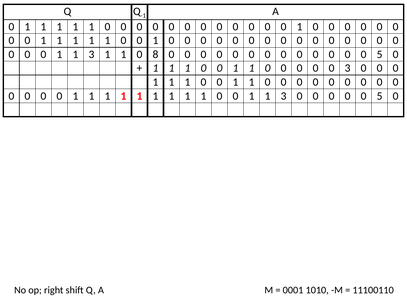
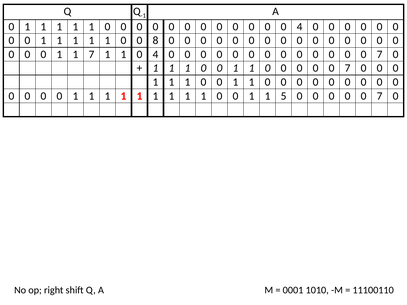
1: 1 -> 4 (300, 27)
1: 1 -> 8 (155, 41)
3: 3 -> 7 (91, 54)
1 0 8: 8 -> 4 (155, 54)
5: 5 -> 7 (380, 54)
3: 3 -> 7 (348, 68)
3: 3 -> 5 (284, 96)
5: 5 -> 7 (380, 96)
